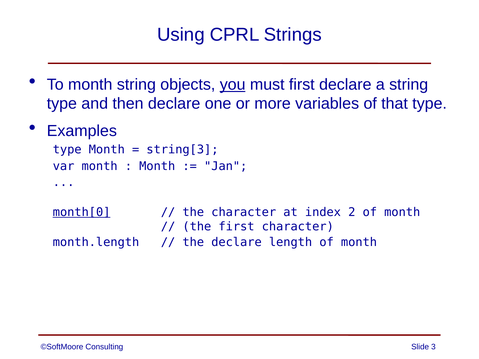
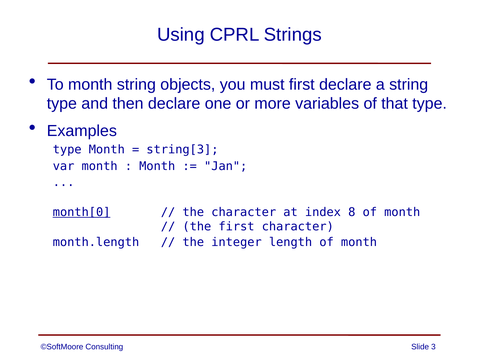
you underline: present -> none (233, 85)
2: 2 -> 8 (352, 212)
the declare: declare -> integer (236, 242)
